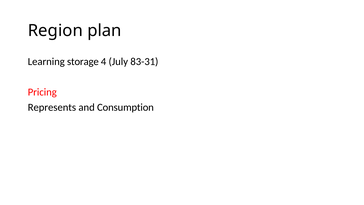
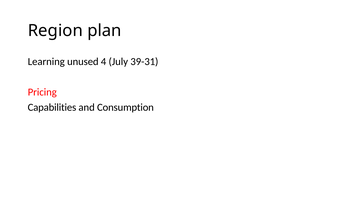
storage: storage -> unused (83, 62)
83-31: 83-31 -> 39-31 (144, 62)
Represents: Represents -> Capabilities (52, 107)
